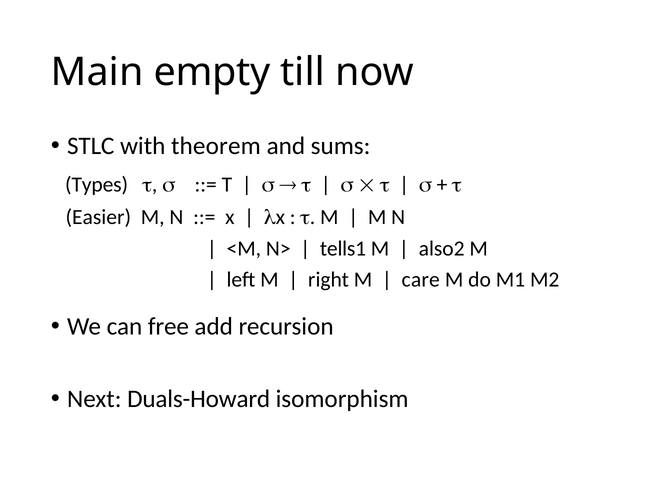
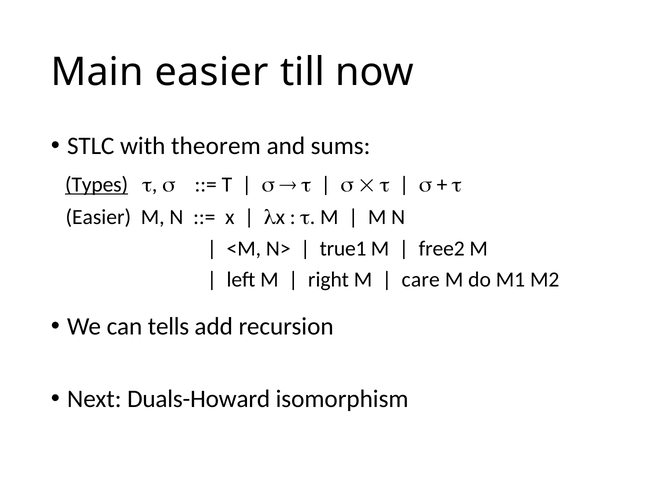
Main empty: empty -> easier (212, 72)
Types underline: none -> present (97, 185)
tells1: tells1 -> true1 (343, 249)
also2: also2 -> free2 (442, 249)
free: free -> tells (168, 327)
